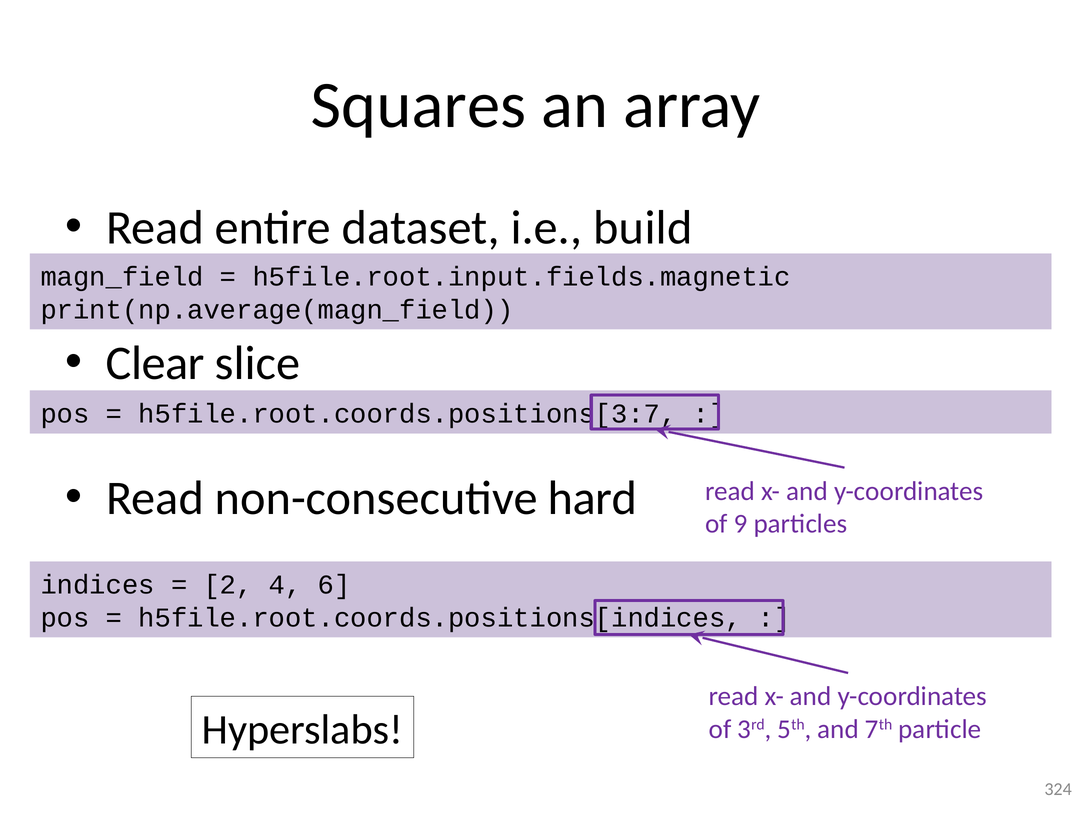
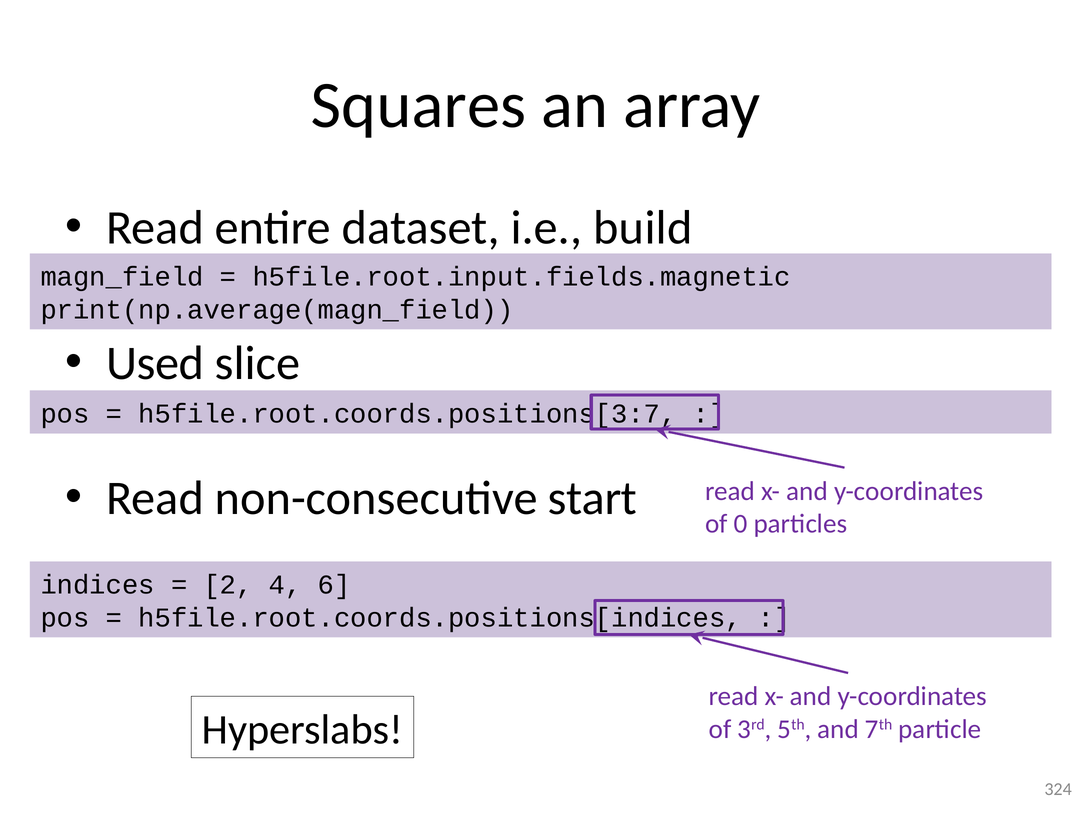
Clear: Clear -> Used (155, 363)
hard: hard -> start (592, 499)
9: 9 -> 0 (741, 524)
